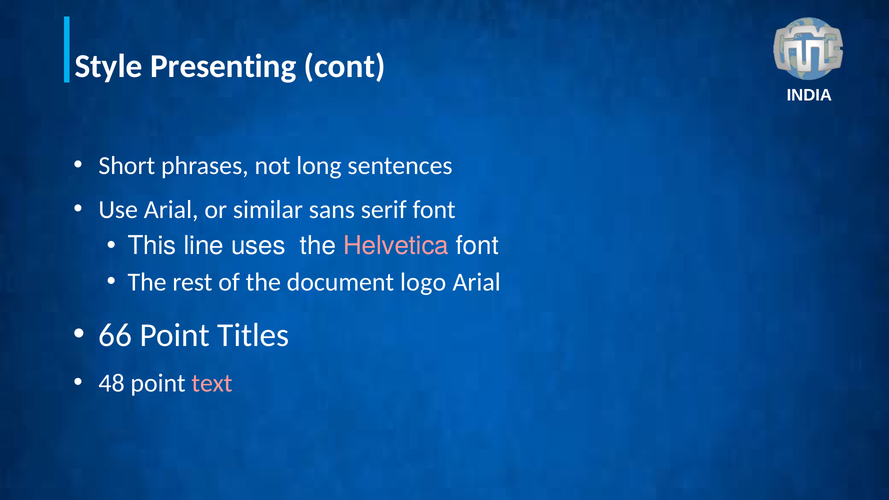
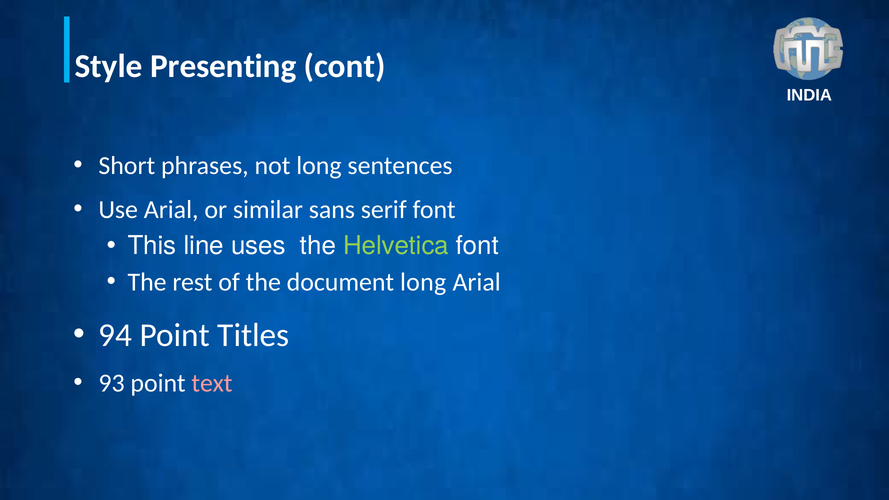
Helvetica colour: pink -> light green (396, 246)
document logo: logo -> long (423, 282)
66: 66 -> 94 (115, 335)
48: 48 -> 93 (112, 383)
